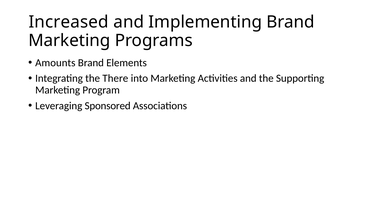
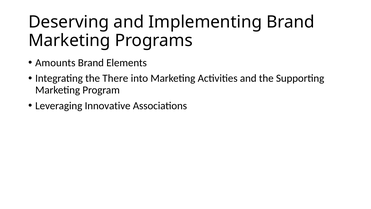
Increased: Increased -> Deserving (69, 22)
Sponsored: Sponsored -> Innovative (108, 106)
